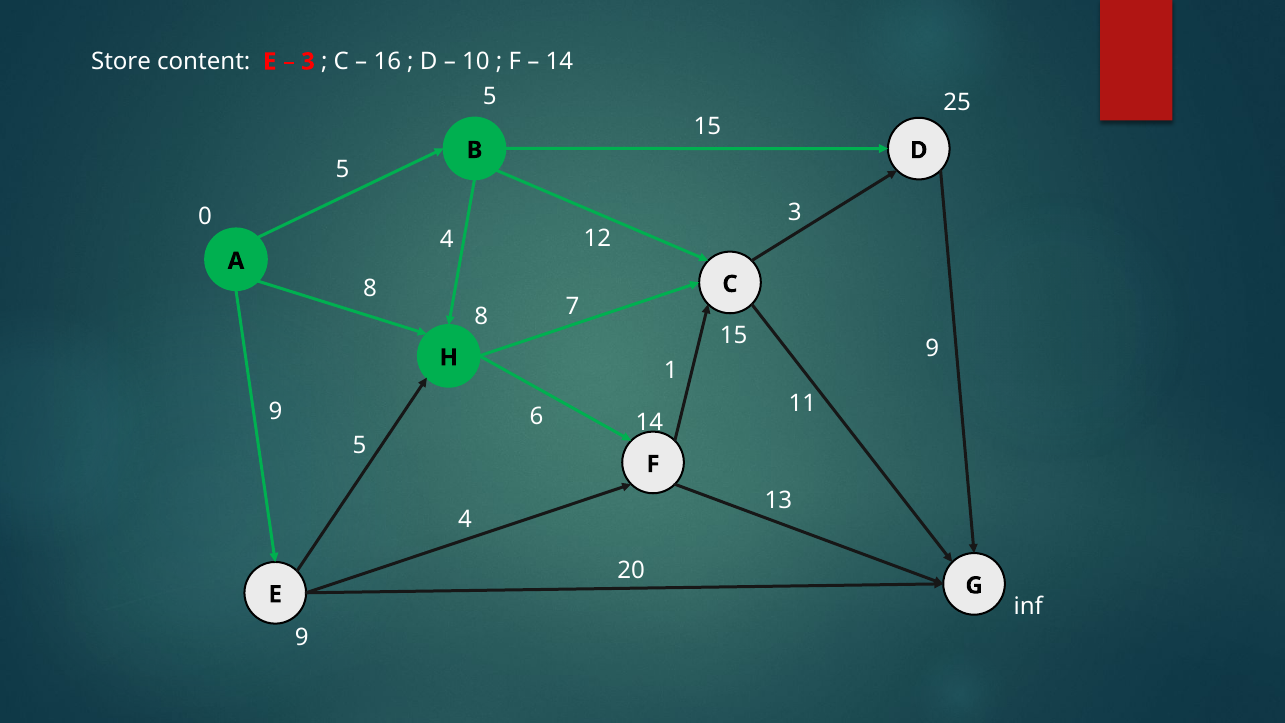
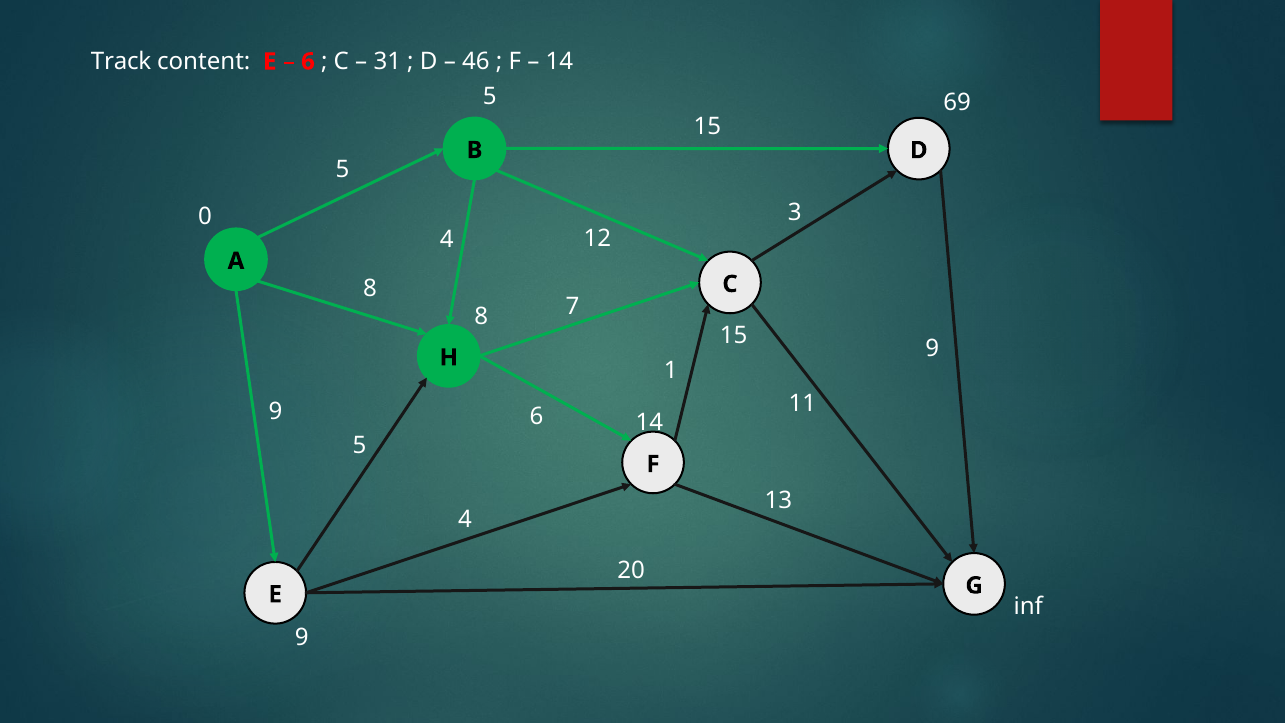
Store: Store -> Track (121, 62)
3: 3 -> 6 (308, 62)
16: 16 -> 31 (387, 62)
10: 10 -> 46 (476, 62)
25: 25 -> 69 (957, 102)
